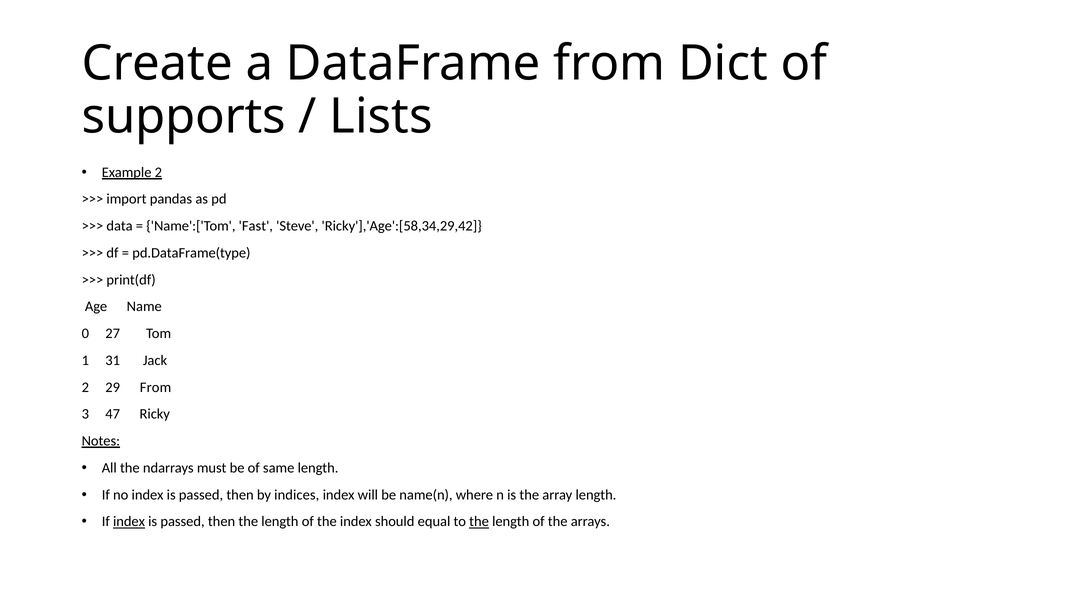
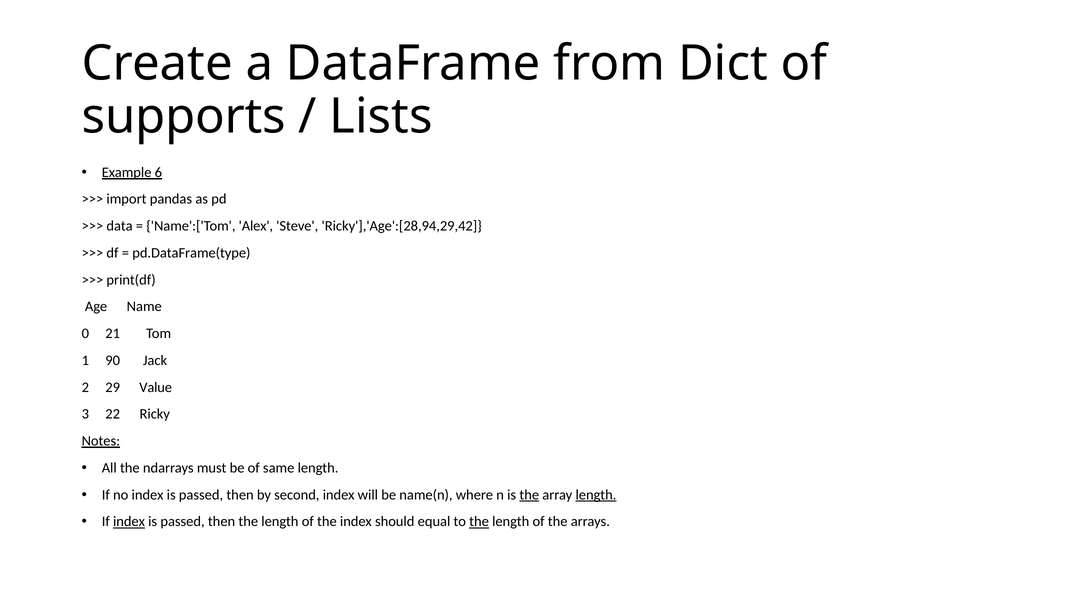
Example 2: 2 -> 6 (158, 172)
Fast: Fast -> Alex (256, 226)
Ricky'],'Age':[58,34,29,42: Ricky'],'Age':[58,34,29,42 -> Ricky'],'Age':[28,94,29,42 (402, 226)
27: 27 -> 21 (113, 334)
31: 31 -> 90 (113, 360)
29 From: From -> Value (156, 387)
47: 47 -> 22 (113, 414)
indices: indices -> second (297, 495)
the underline: none -> present (529, 495)
length underline: none -> present (596, 495)
